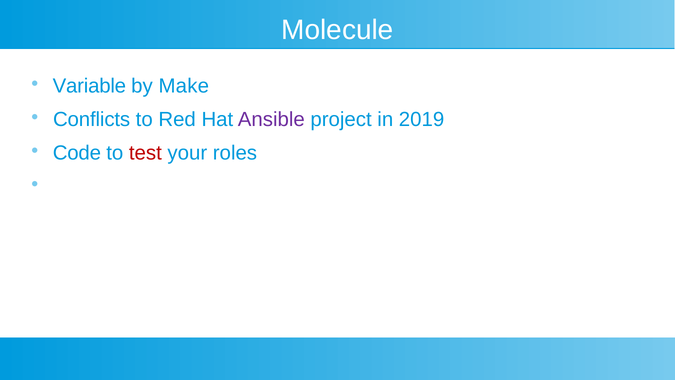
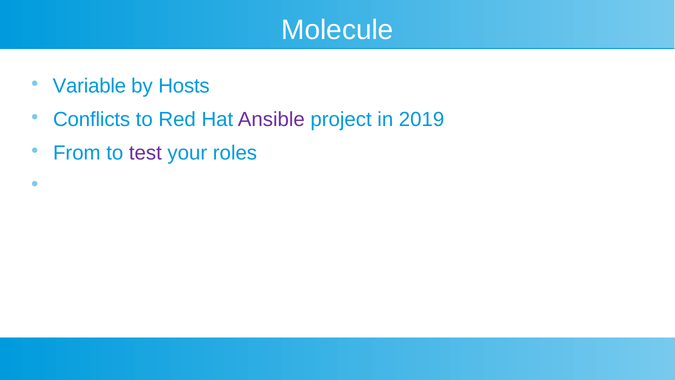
Make: Make -> Hosts (184, 86)
Code: Code -> From (77, 153)
test colour: red -> purple (145, 153)
